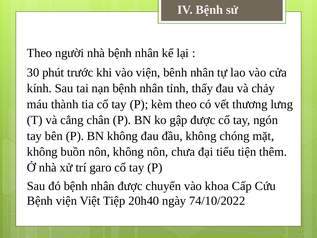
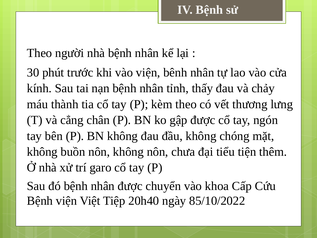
74/10/2022: 74/10/2022 -> 85/10/2022 (217, 201)
